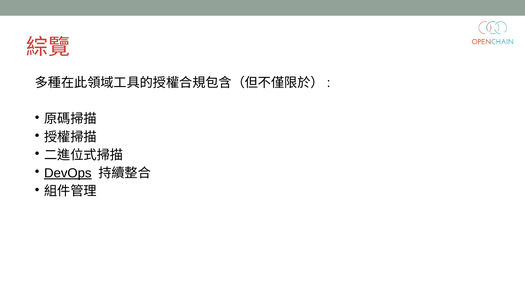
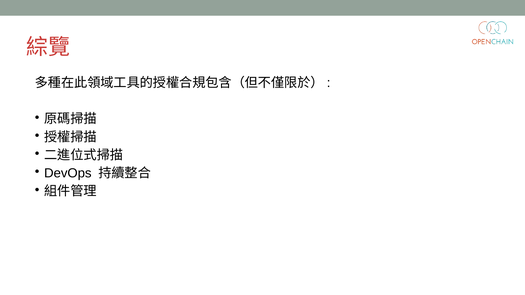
DevOps underline: present -> none (68, 173)
